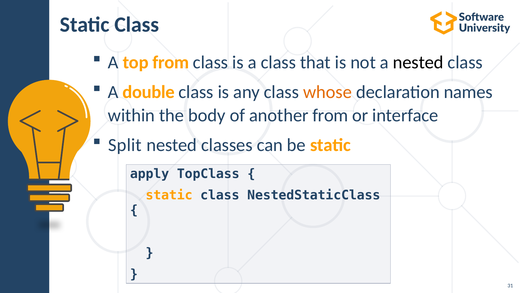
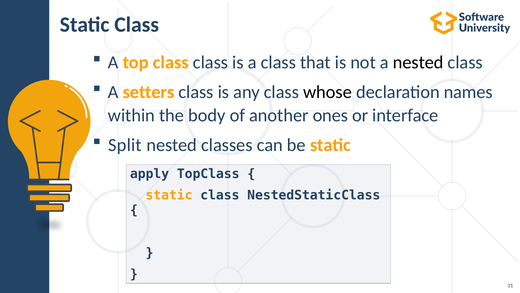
top from: from -> class (171, 62)
double: double -> setters (149, 92)
whose colour: orange -> black (328, 92)
another from: from -> ones (330, 115)
